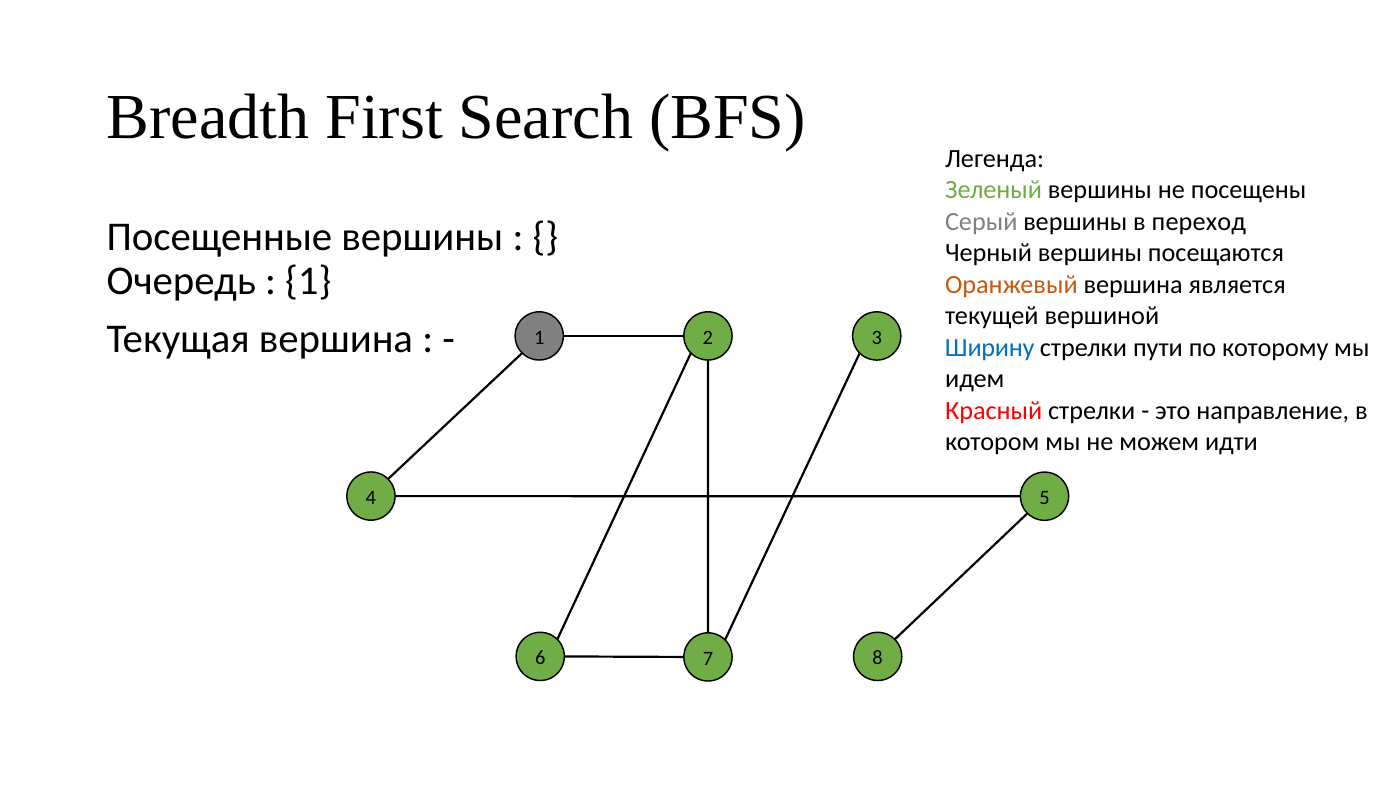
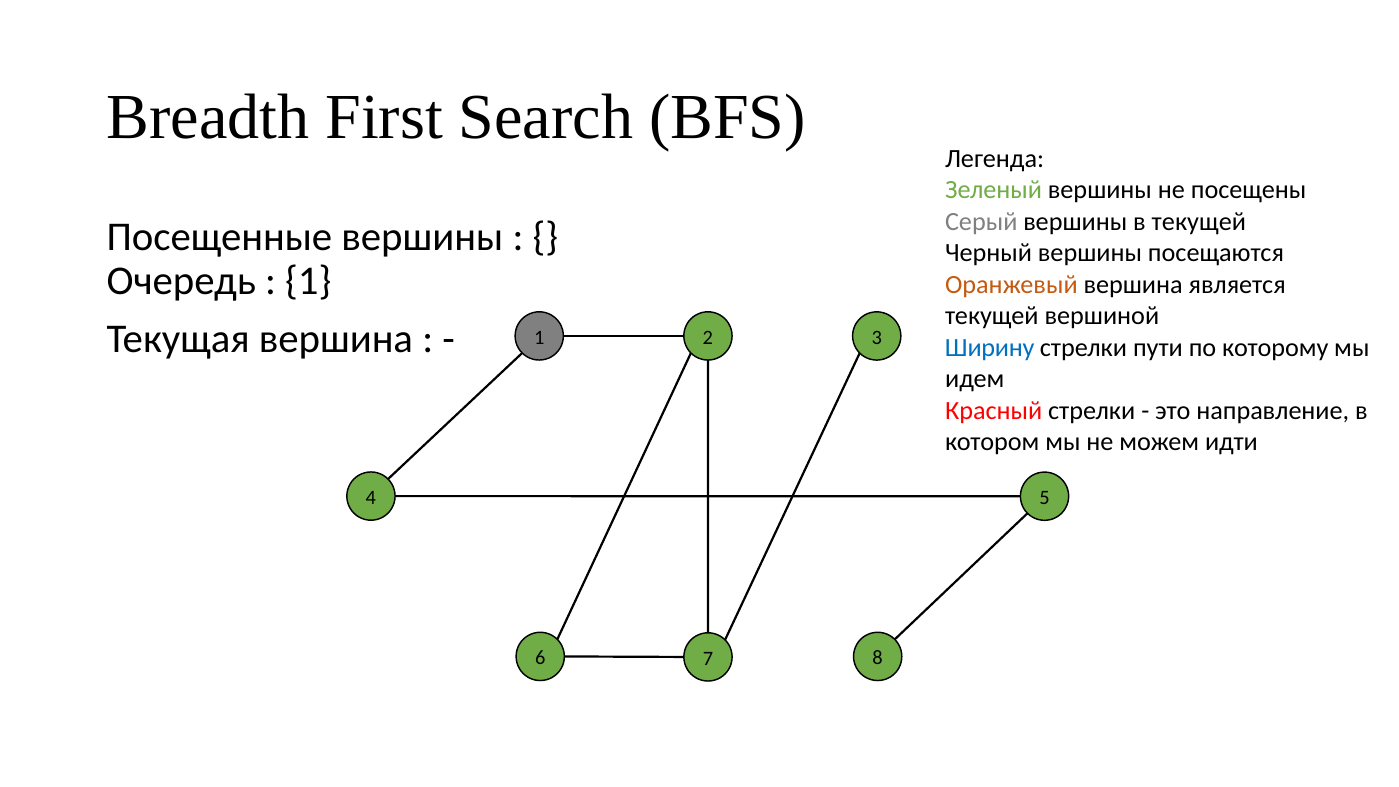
в переход: переход -> текущей (1199, 222)
